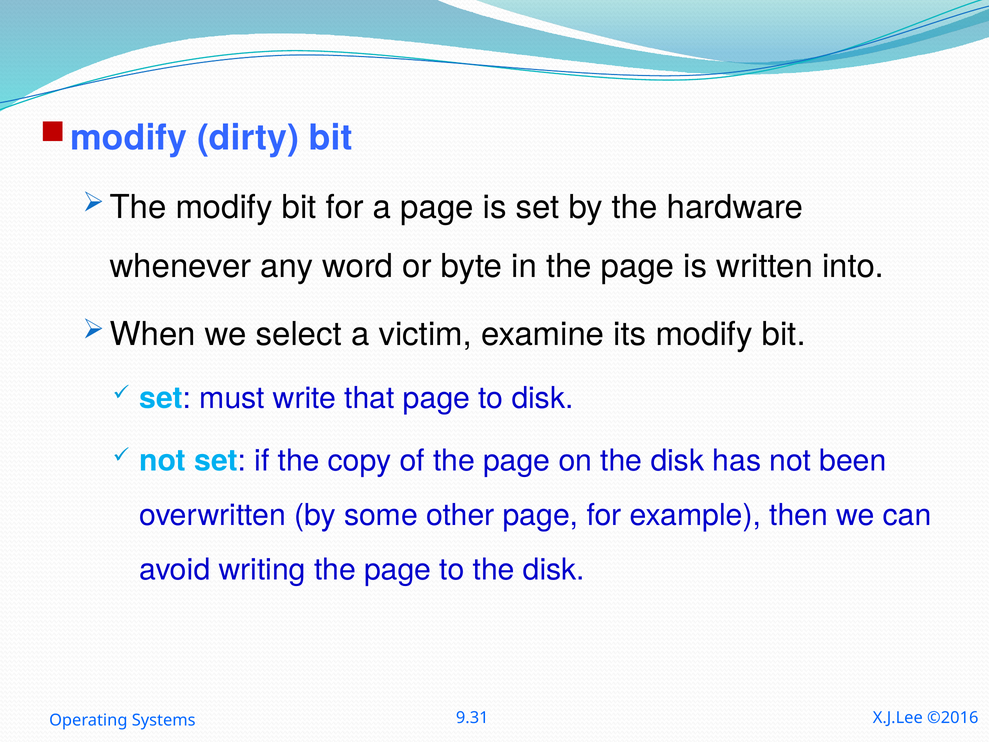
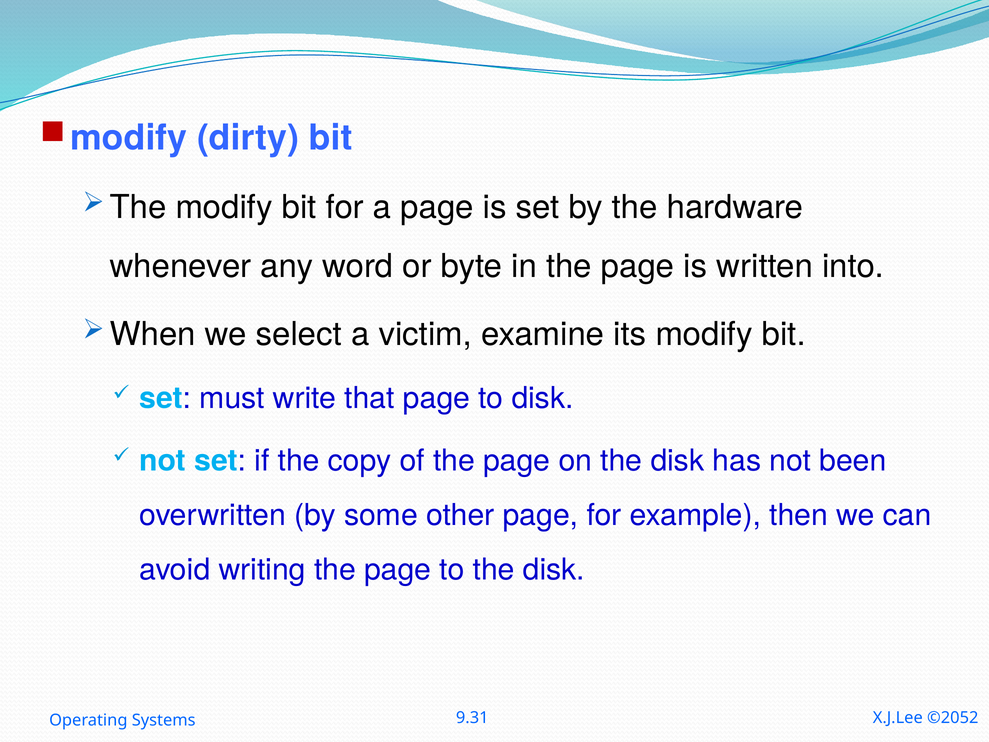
©2016: ©2016 -> ©2052 (953, 718)
